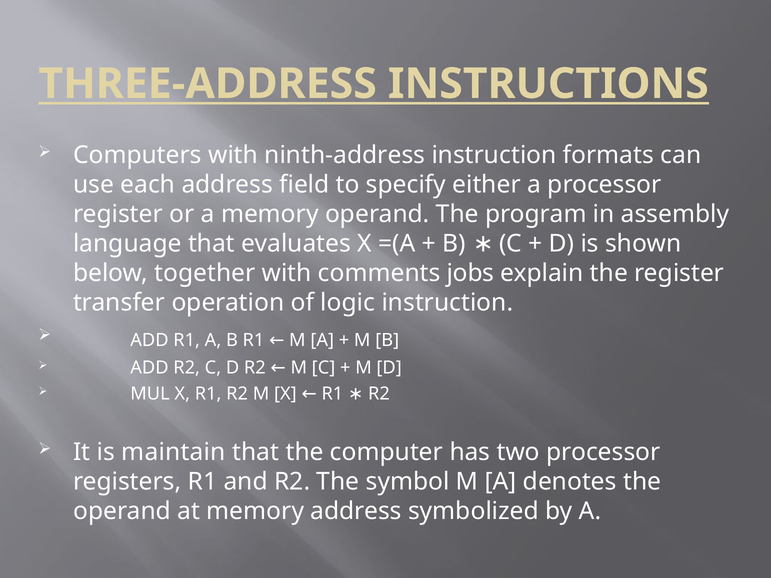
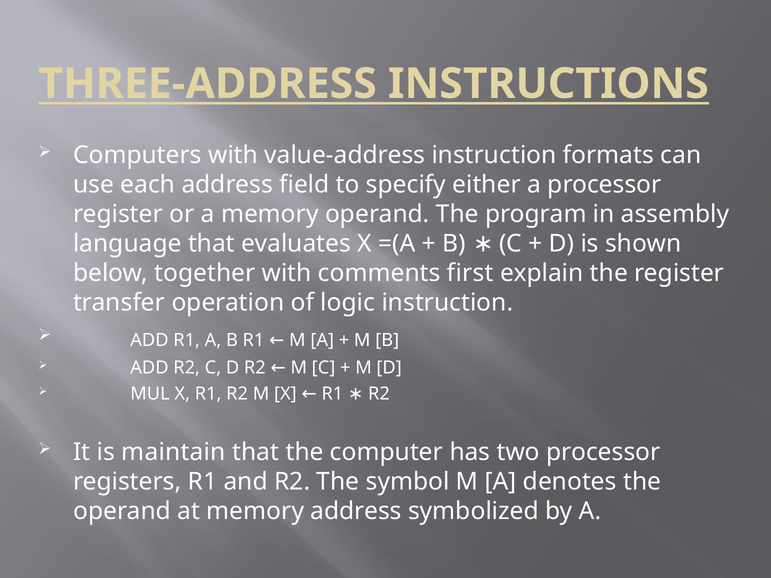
ninth-address: ninth-address -> value-address (345, 155)
jobs: jobs -> first (470, 273)
